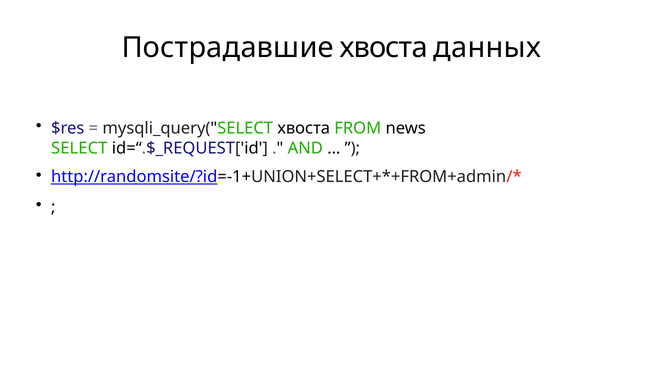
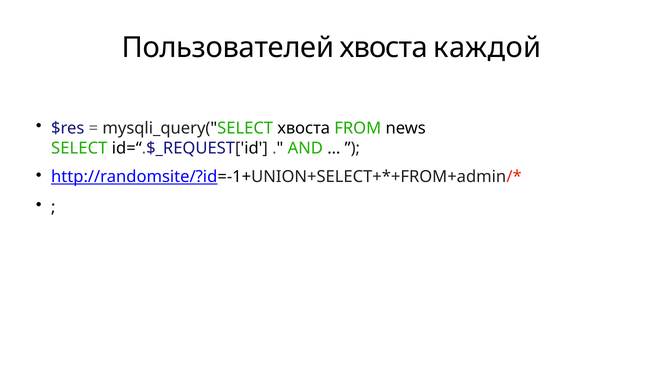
Пострадавшие: Пострадавшие -> Пользователей (228, 48)
данных: данных -> каждой (487, 48)
